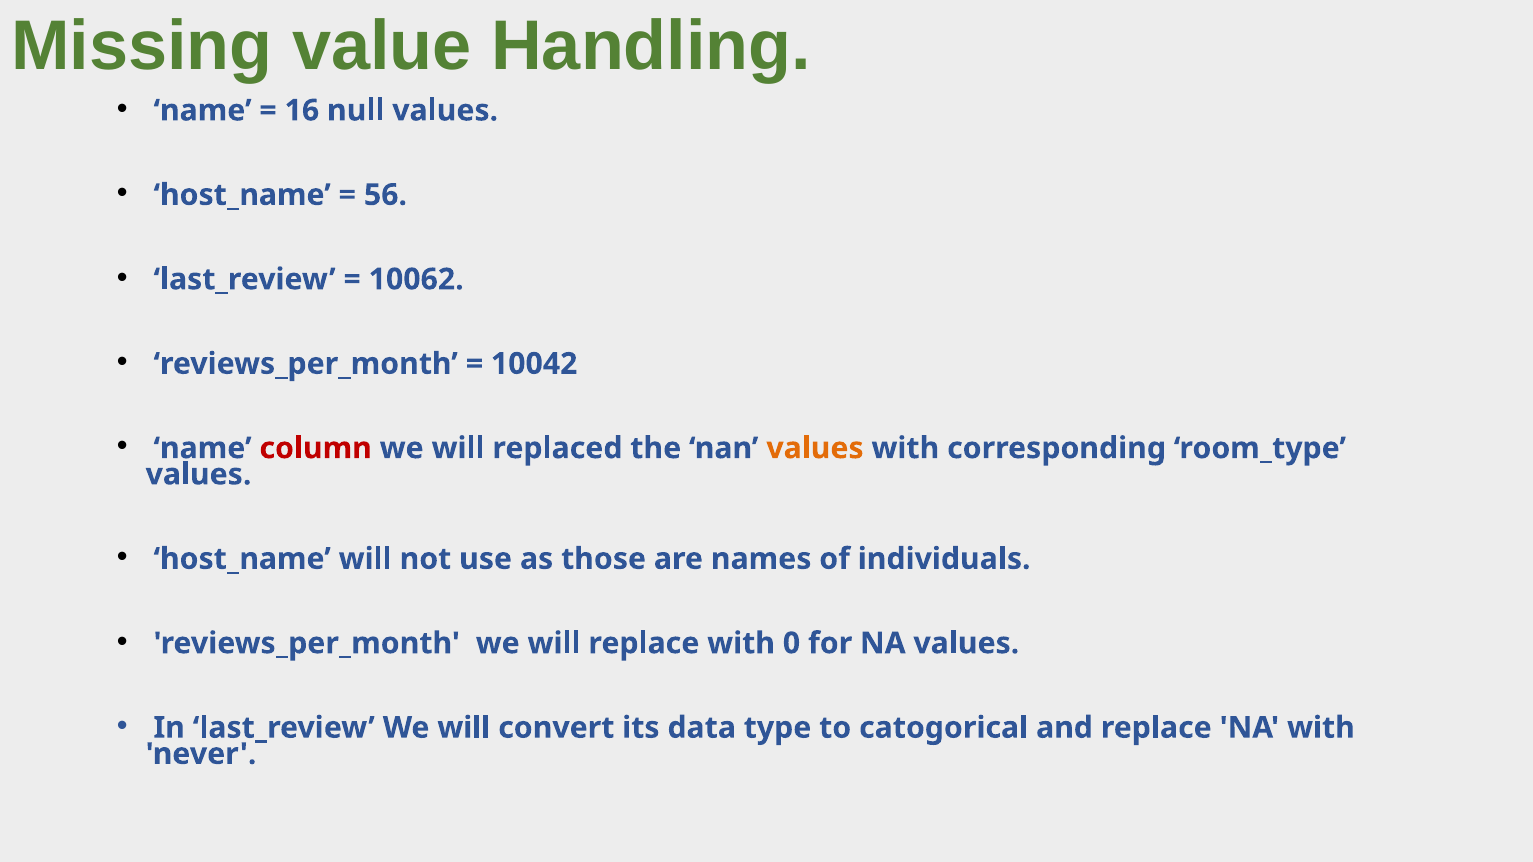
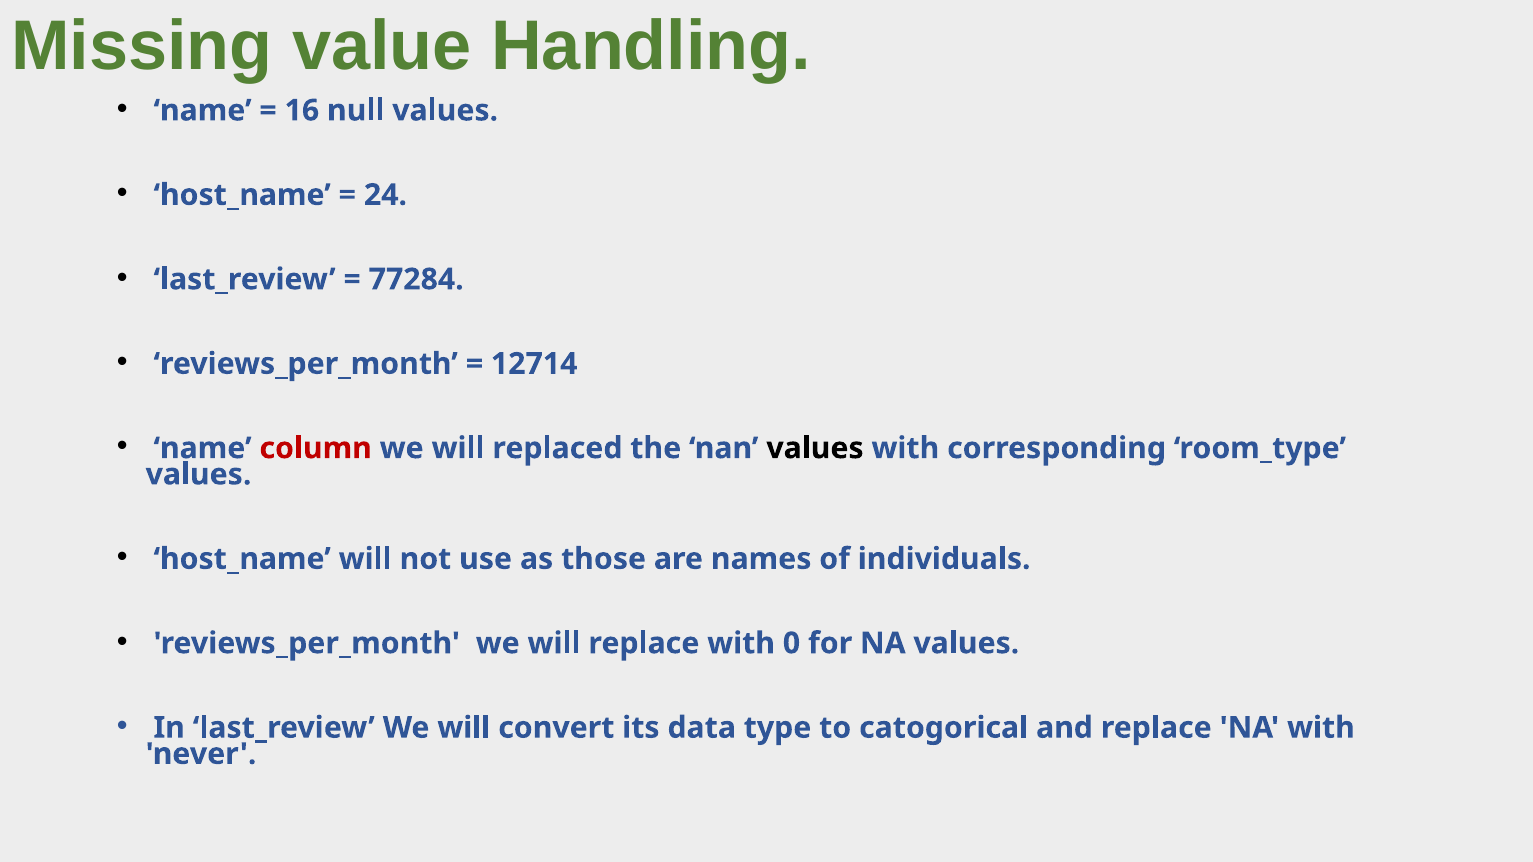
56: 56 -> 24 (385, 195)
10062: 10062 -> 77284 (416, 279)
10042: 10042 -> 12714 (534, 364)
values colour: orange -> black (815, 448)
